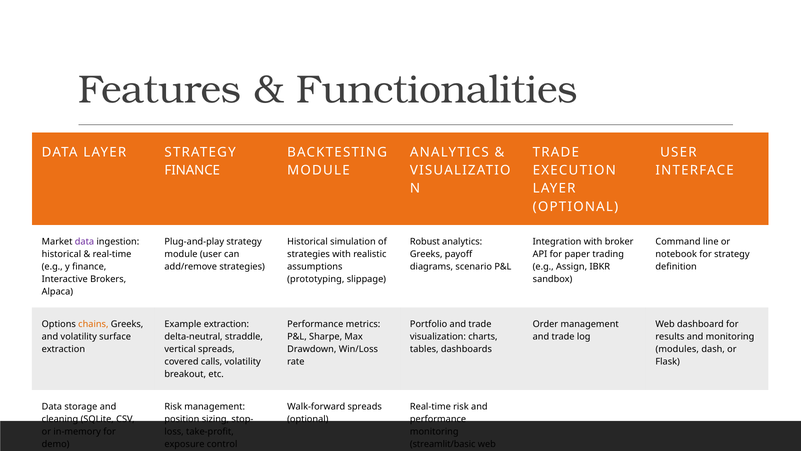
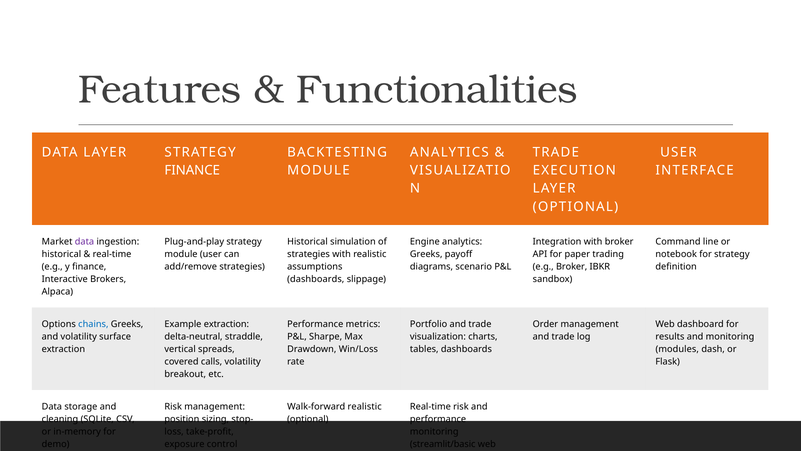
Robust: Robust -> Engine (425, 241)
e.g Assign: Assign -> Broker (572, 266)
prototyping: prototyping -> dashboards (316, 279)
chains colour: orange -> blue (93, 324)
Walk-forward spreads: spreads -> realistic (365, 406)
